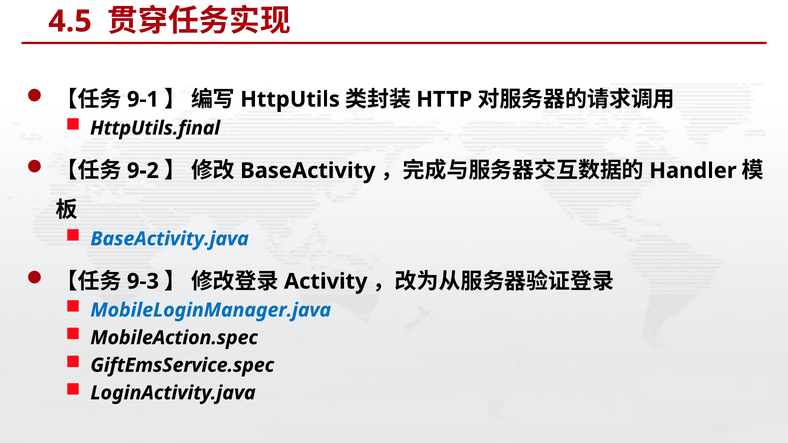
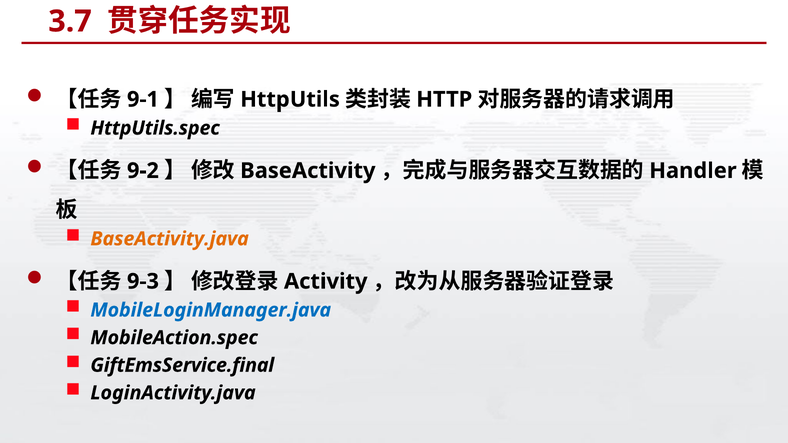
4.5: 4.5 -> 3.7 (70, 21)
HttpUtils.final: HttpUtils.final -> HttpUtils.spec (155, 128)
BaseActivity.java colour: blue -> orange (170, 239)
GiftEmsService.spec: GiftEmsService.spec -> GiftEmsService.final (182, 365)
